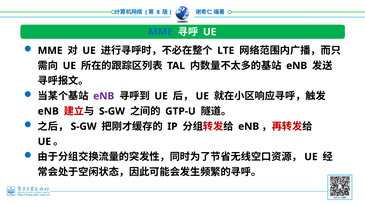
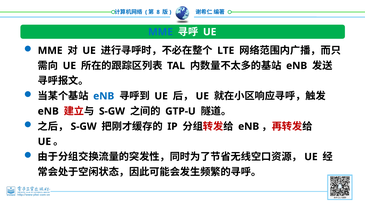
eNB colour: purple -> blue (104, 96)
